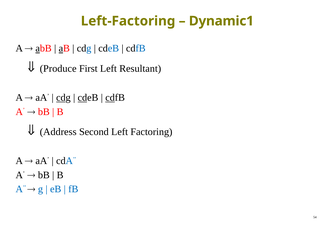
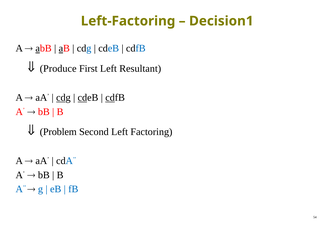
Dynamic1: Dynamic1 -> Decision1 (221, 21)
Address: Address -> Problem (58, 132)
